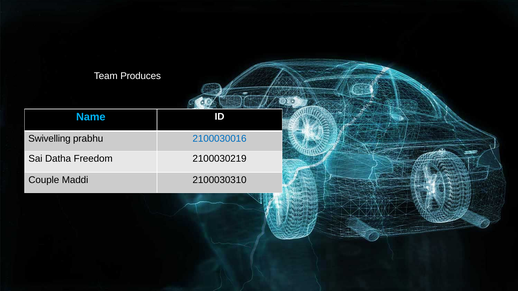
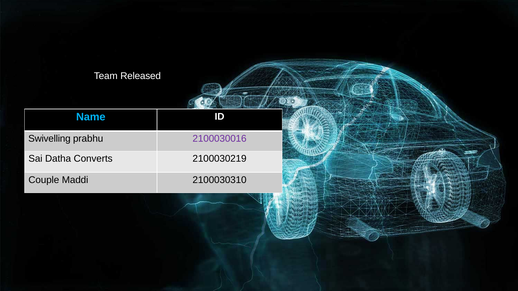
Produces: Produces -> Released (141, 76)
2100030016 colour: blue -> purple (220, 139)
Freedom: Freedom -> Converts (93, 159)
